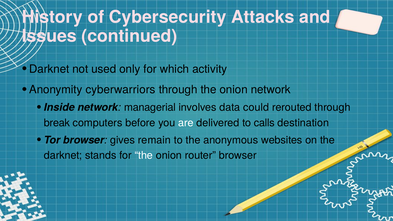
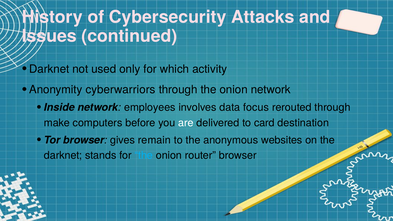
managerial: managerial -> employees (150, 108)
could: could -> focus (256, 108)
break: break -> make (57, 123)
calls: calls -> card (264, 123)
the colour: white -> light blue (144, 156)
